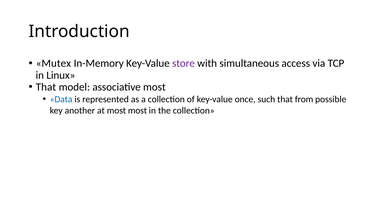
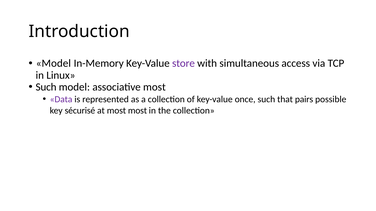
Mutex: Mutex -> Model (53, 64)
That: That -> Such (46, 87)
Data colour: blue -> purple (61, 100)
from: from -> pairs (304, 100)
another: another -> sécurisé (80, 111)
